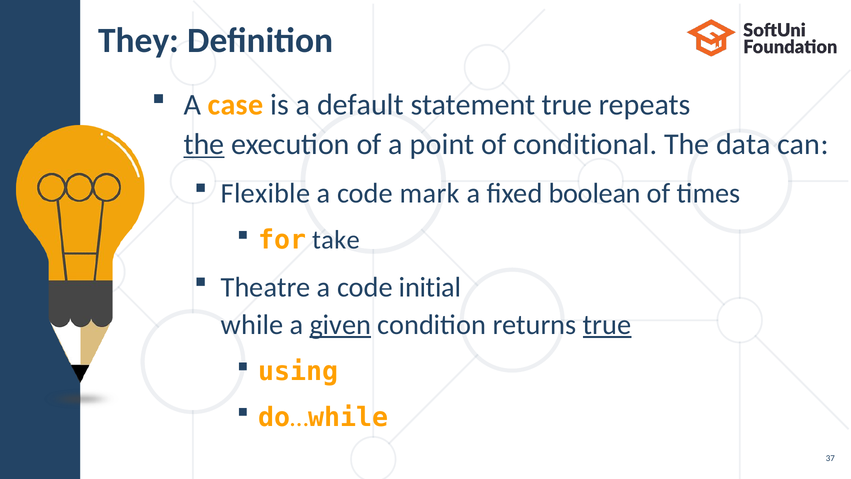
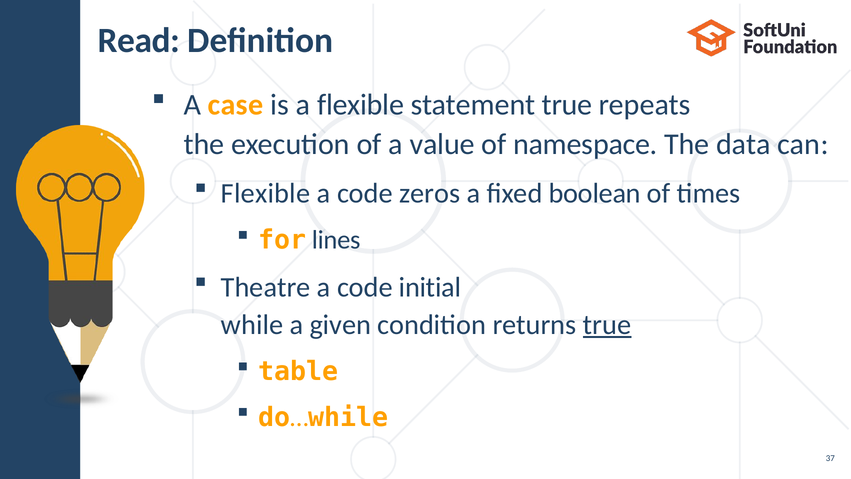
They: They -> Read (139, 40)
a default: default -> flexible (361, 105)
the underline: present -> none (204, 144)
point: point -> value (442, 144)
conditional: conditional -> namespace (585, 144)
mark: mark -> zeros (430, 193)
take: take -> lines (336, 240)
given underline: present -> none (340, 325)
using: using -> table (298, 371)
